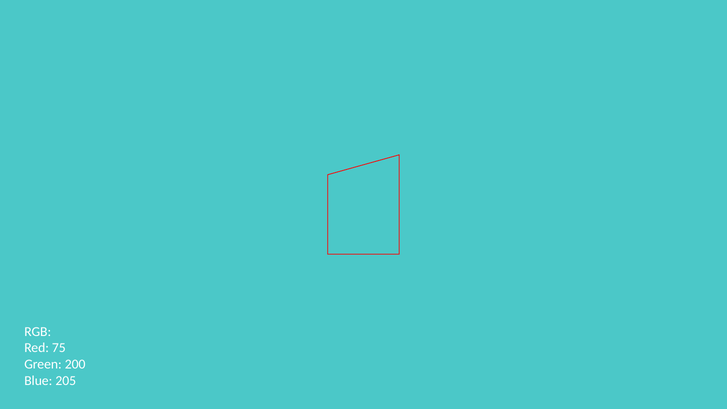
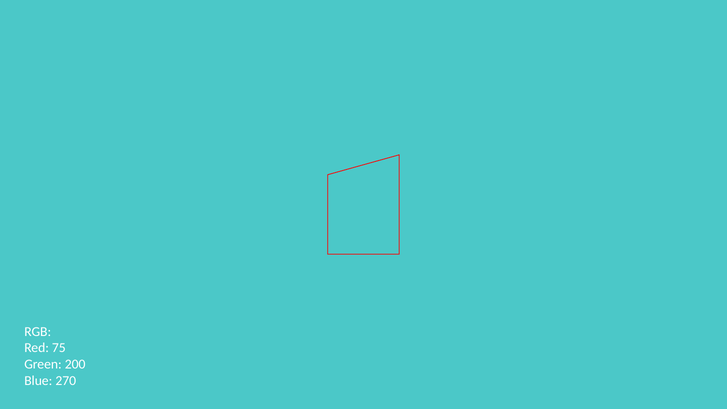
205: 205 -> 270 (66, 381)
